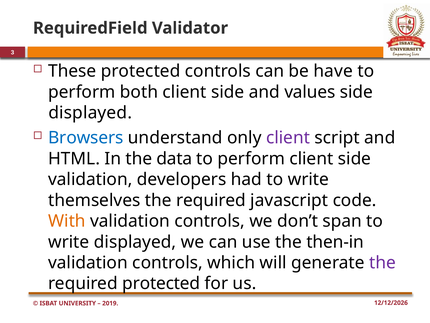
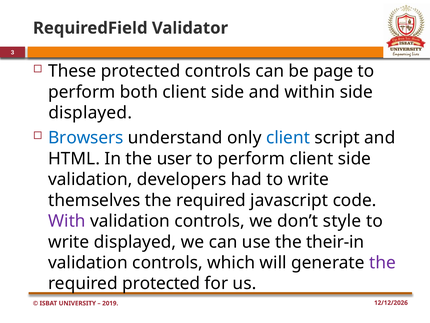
have: have -> page (333, 71)
values: values -> within (310, 92)
client colour: purple -> blue (288, 138)
data: data -> user (174, 158)
With colour: orange -> purple (67, 221)
span: span -> style (342, 221)
then-in: then-in -> their-in (335, 242)
